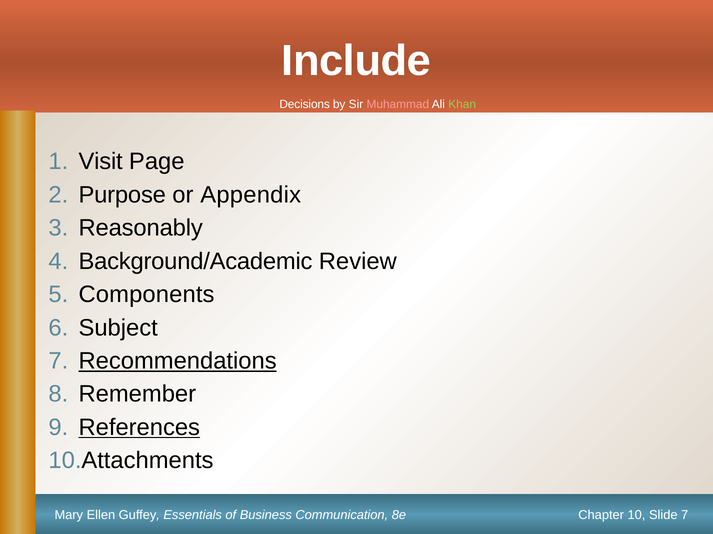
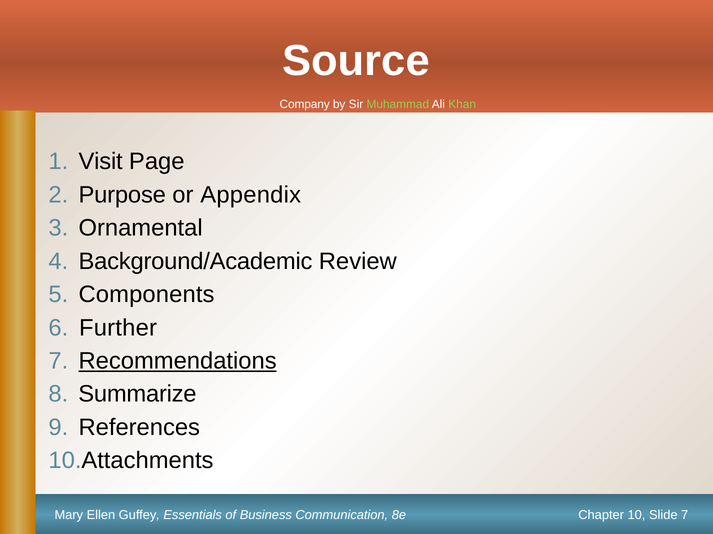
Include: Include -> Source (356, 61)
Decisions: Decisions -> Company (305, 105)
Muhammad colour: pink -> light green (398, 105)
Reasonably: Reasonably -> Ornamental (141, 228)
Subject: Subject -> Further (118, 328)
Remember: Remember -> Summarize (137, 395)
References underline: present -> none (139, 428)
